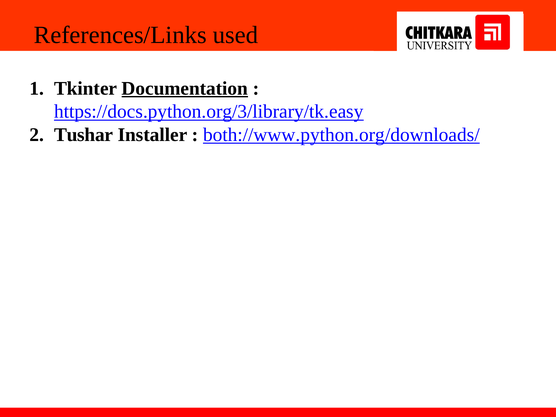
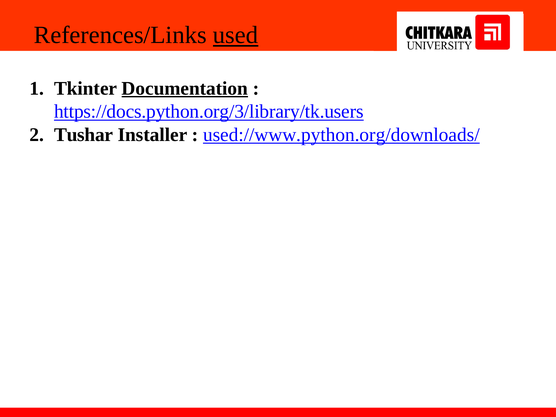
used underline: none -> present (236, 35)
https://docs.python.org/3/library/tk.easy: https://docs.python.org/3/library/tk.easy -> https://docs.python.org/3/library/tk.users (209, 112)
both://www.python.org/downloads/: both://www.python.org/downloads/ -> used://www.python.org/downloads/ (341, 135)
